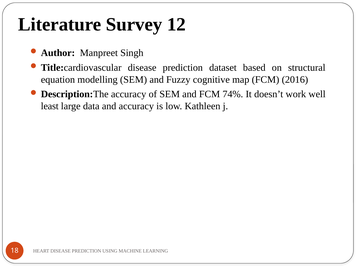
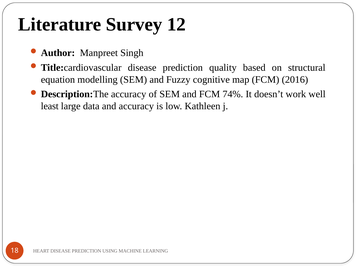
dataset: dataset -> quality (223, 68)
